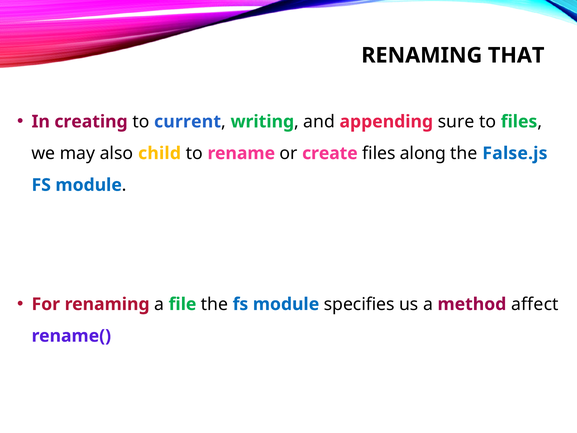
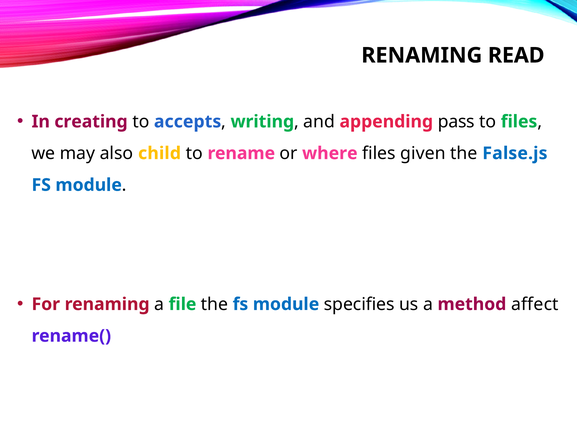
THAT: THAT -> READ (516, 55)
current: current -> accepts (188, 122)
sure: sure -> pass (456, 122)
create: create -> where (330, 153)
along: along -> given (423, 153)
